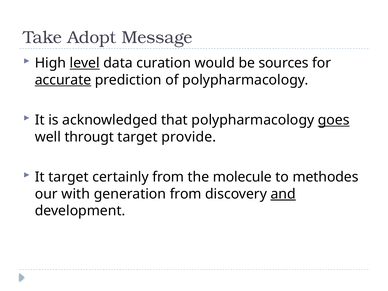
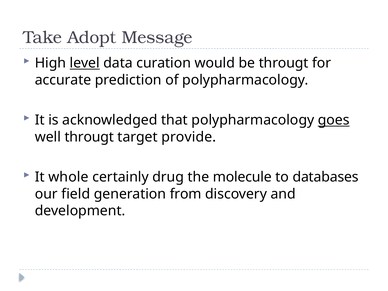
be sources: sources -> througt (284, 63)
accurate underline: present -> none (63, 80)
It target: target -> whole (68, 177)
certainly from: from -> drug (168, 177)
methodes: methodes -> databases (326, 177)
with: with -> field (76, 194)
and underline: present -> none (283, 194)
